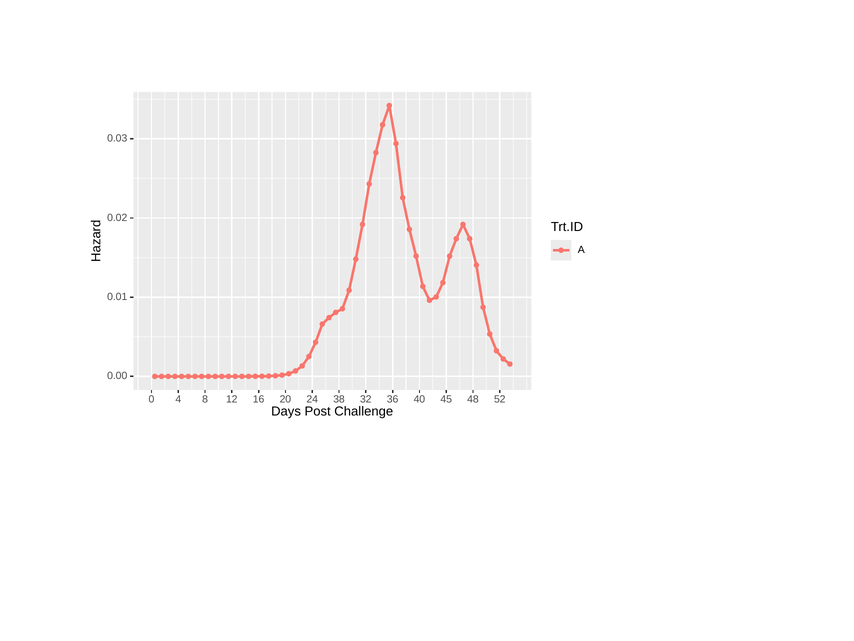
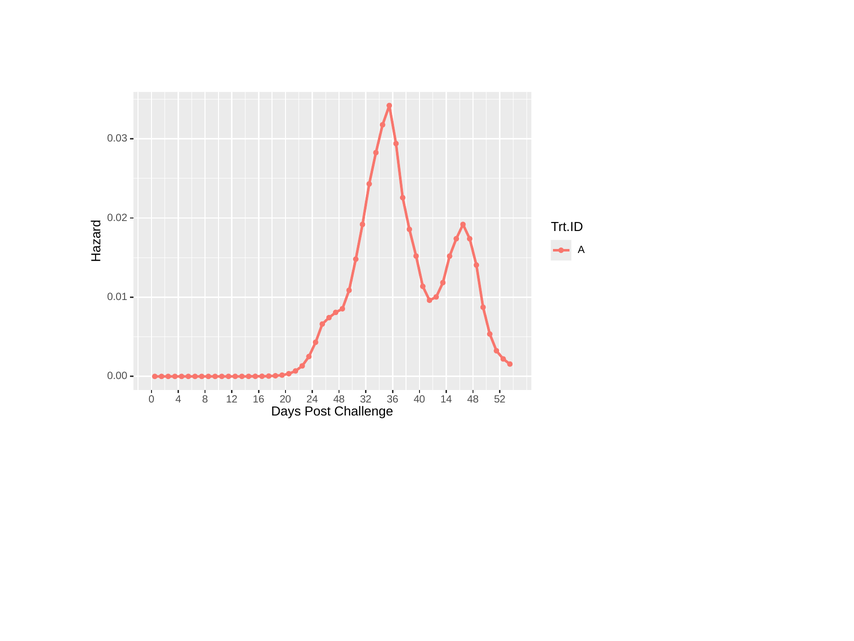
24 38: 38 -> 48 (339, 399)
45: 45 -> 14 (446, 399)
